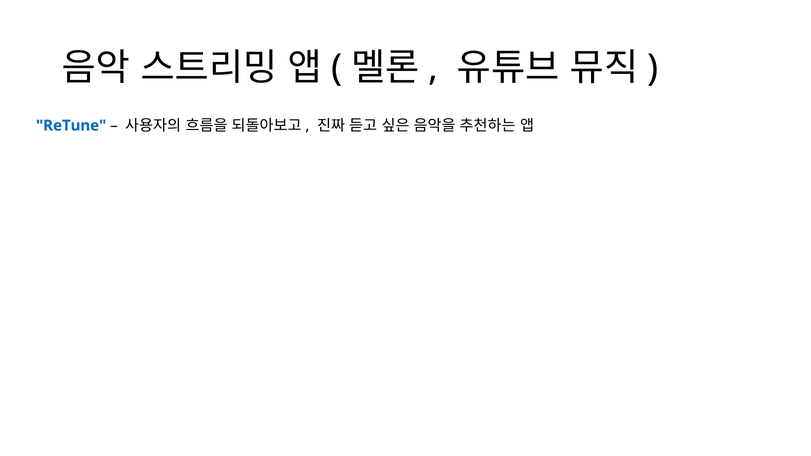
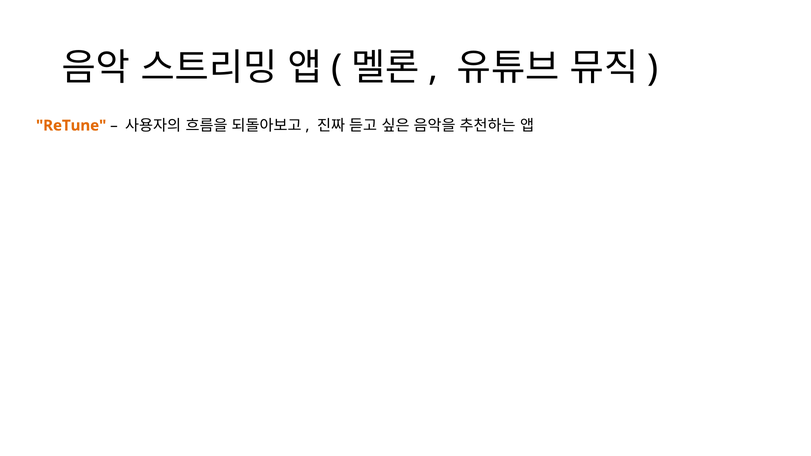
ReTune colour: blue -> orange (71, 126)
